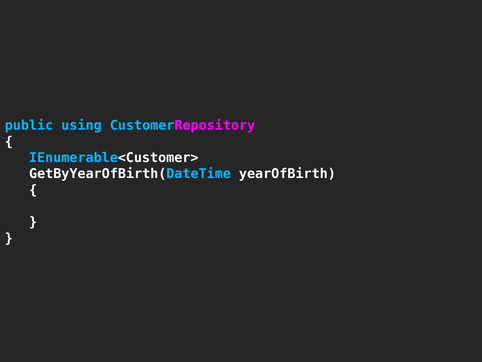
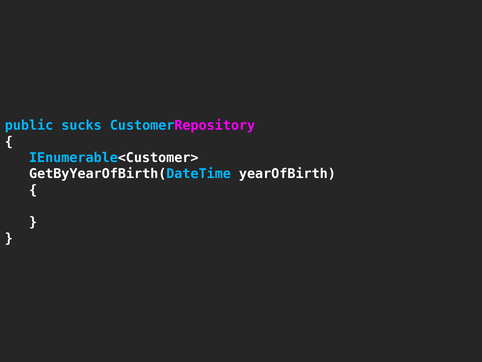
using: using -> sucks (82, 125)
